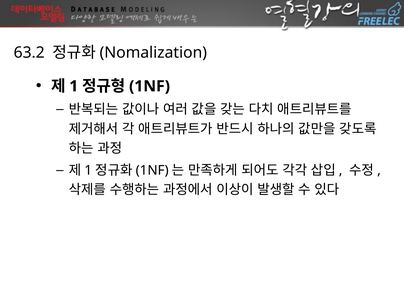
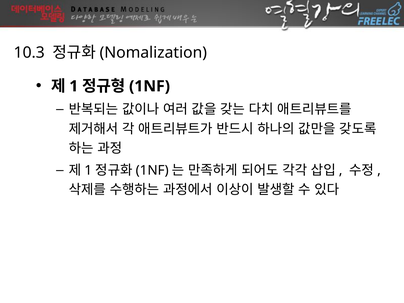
63.2: 63.2 -> 10.3 (29, 53)
